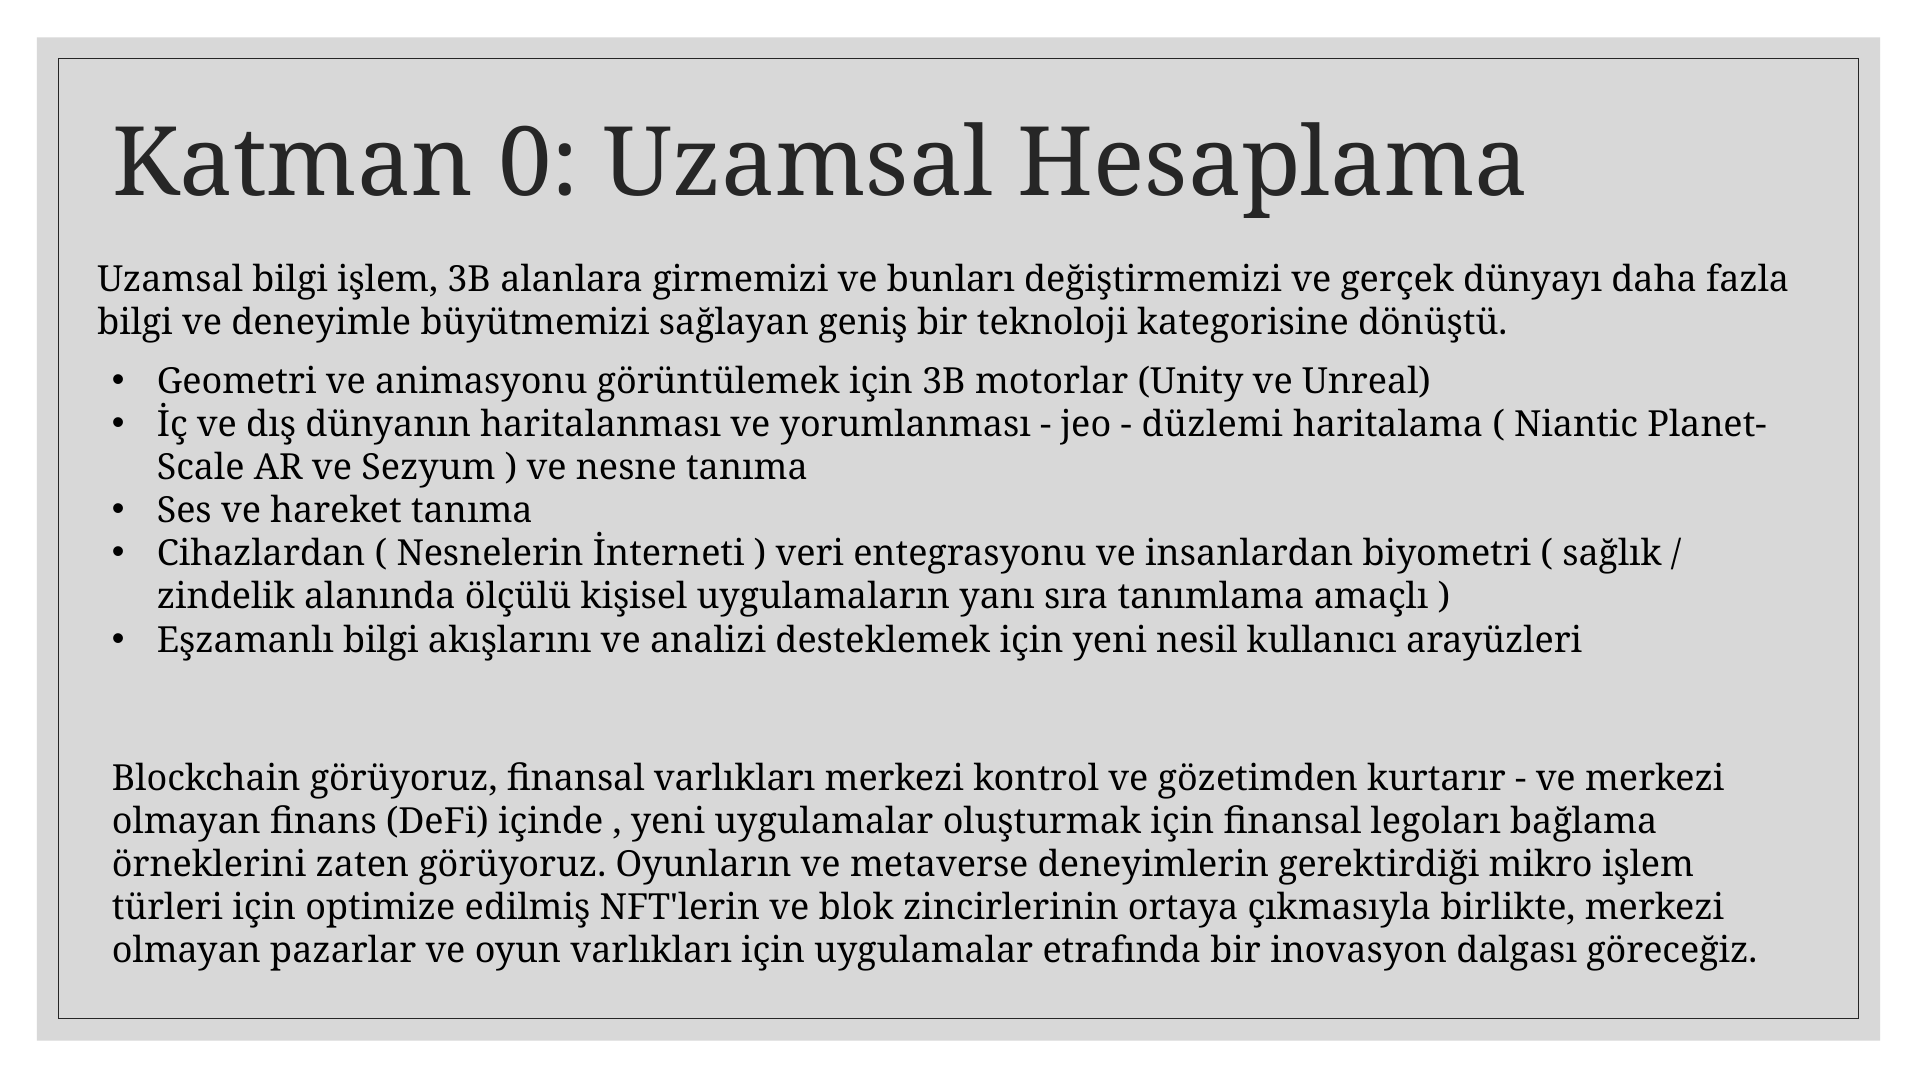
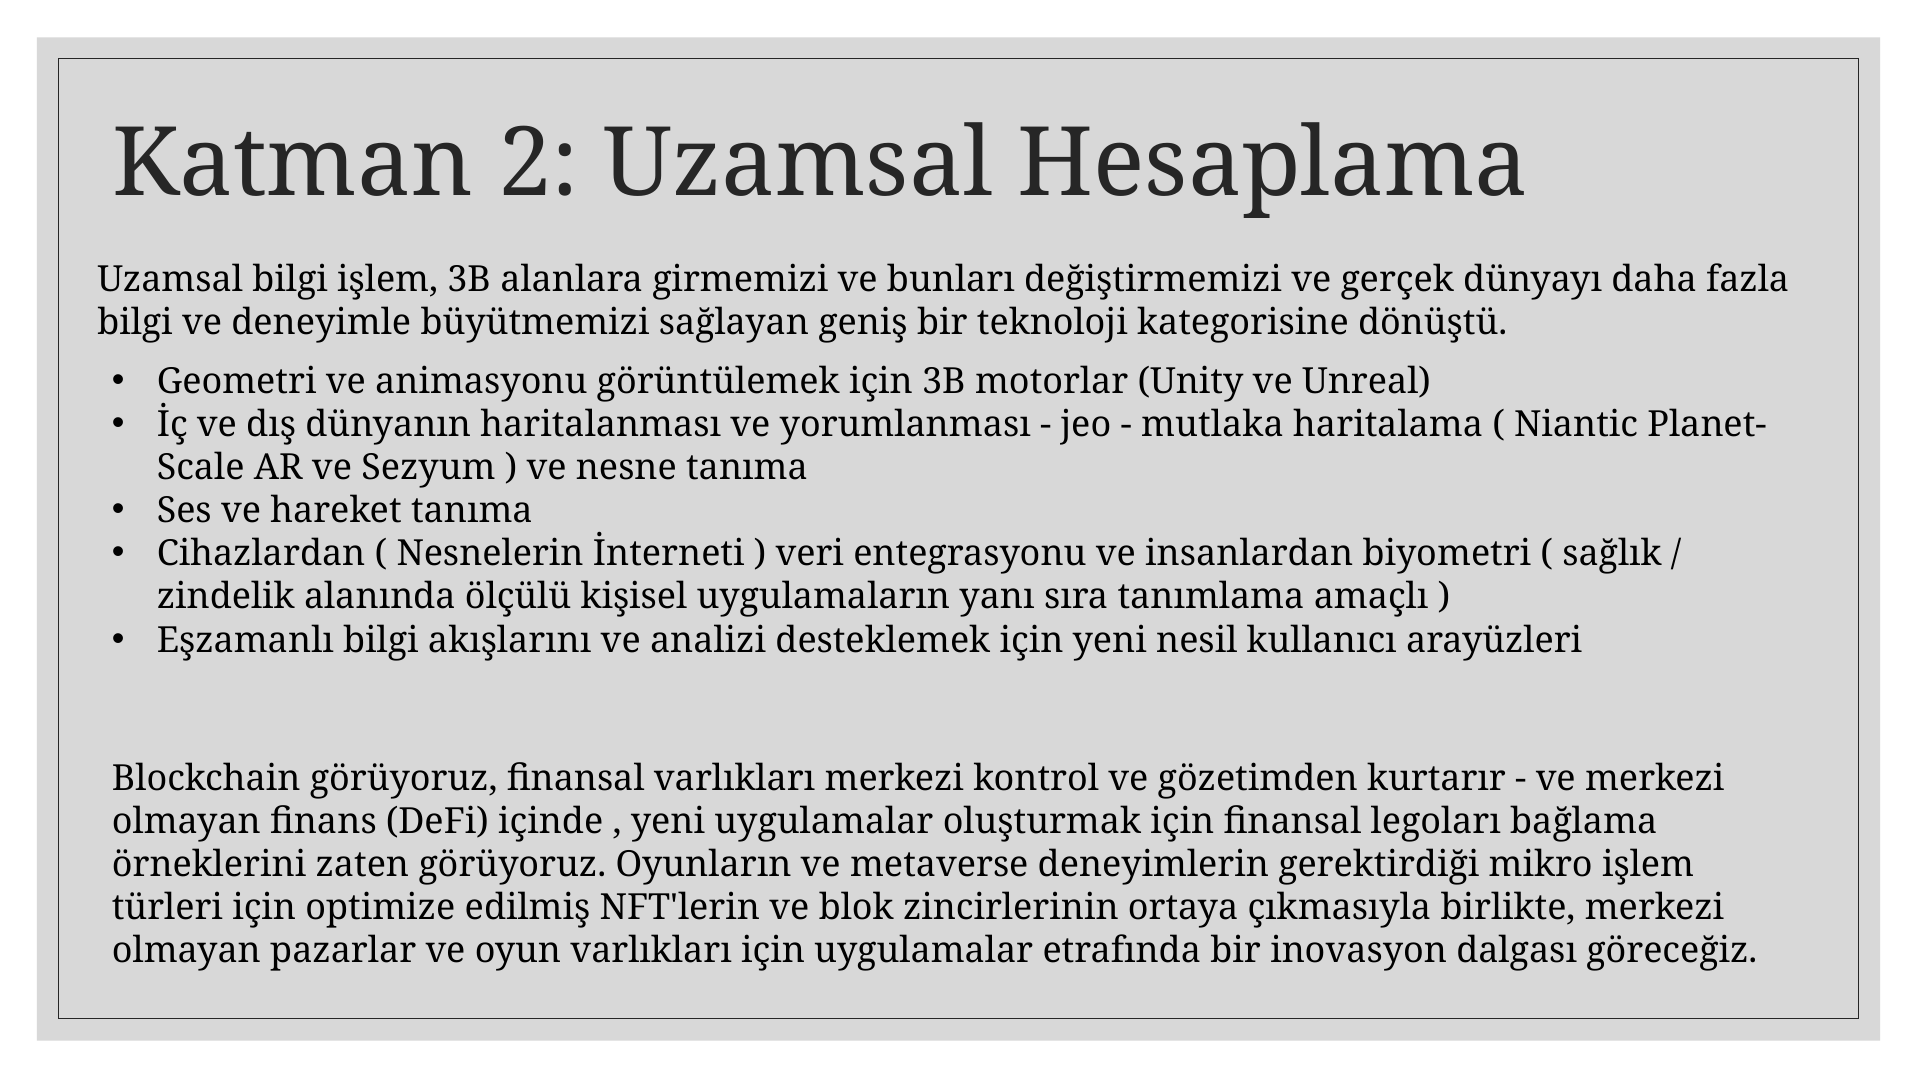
0: 0 -> 2 (539, 164)
düzlemi: düzlemi -> mutlaka (1212, 425)
